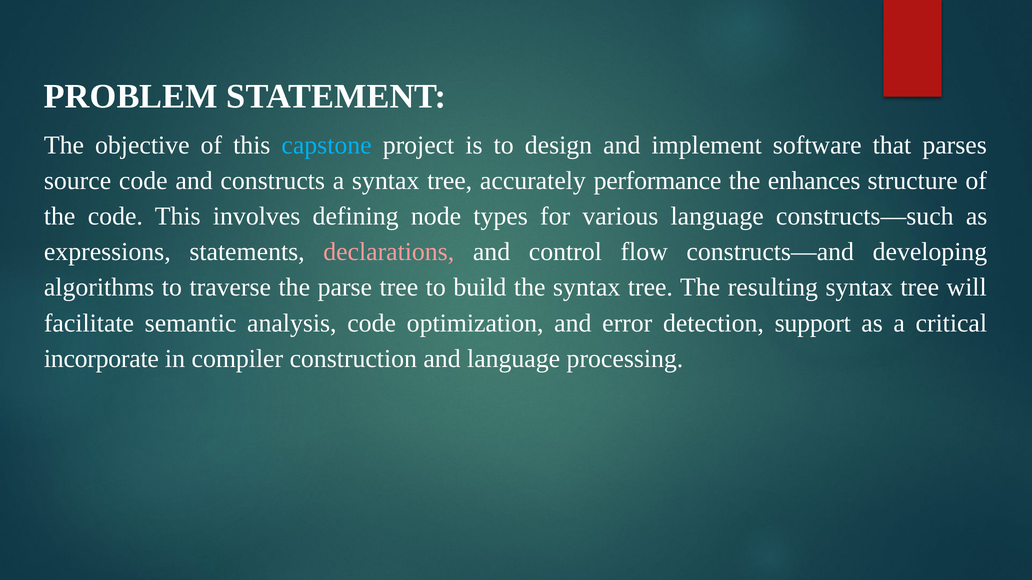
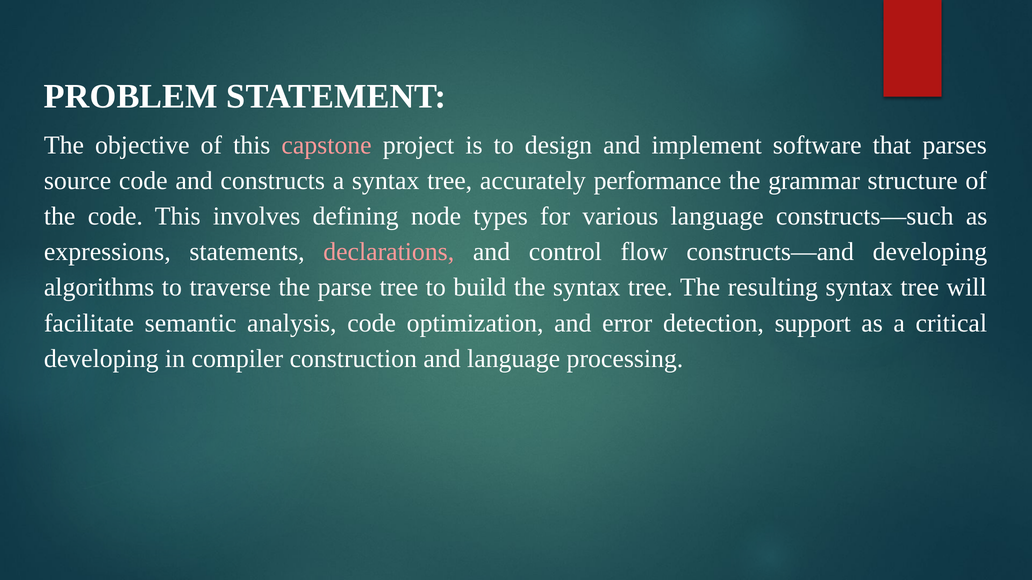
capstone colour: light blue -> pink (327, 145)
enhances: enhances -> grammar (814, 181)
incorporate: incorporate -> developing (101, 359)
